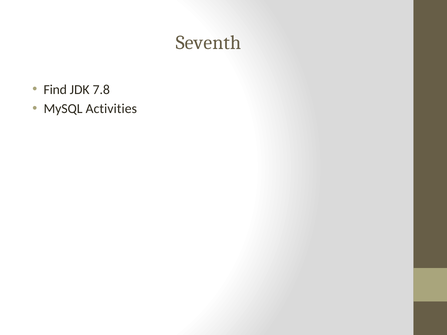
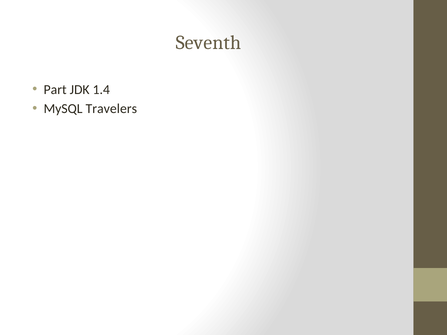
Find: Find -> Part (55, 90)
7.8: 7.8 -> 1.4 (101, 90)
Activities: Activities -> Travelers (111, 109)
